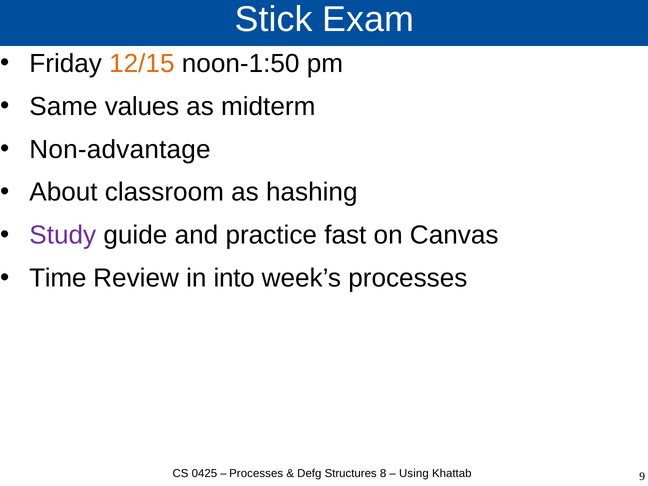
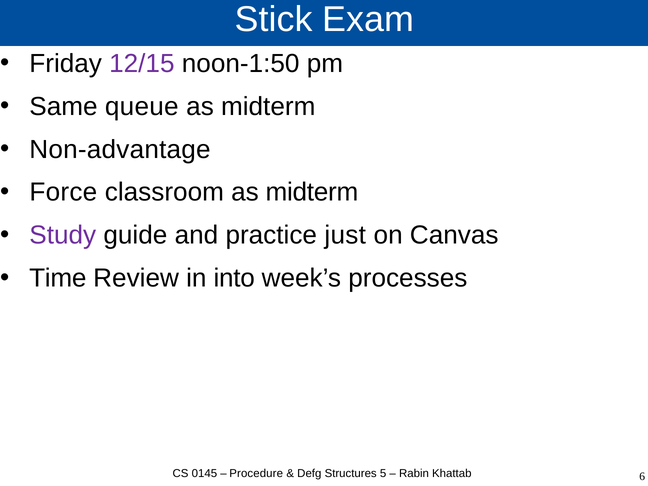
12/15 colour: orange -> purple (142, 63)
values: values -> queue (142, 106)
About: About -> Force (63, 192)
classroom as hashing: hashing -> midterm (312, 192)
fast: fast -> just (345, 235)
0425: 0425 -> 0145 (204, 473)
Processes: Processes -> Procedure (256, 473)
8: 8 -> 5 (383, 473)
Using: Using -> Rabin (414, 473)
9: 9 -> 6 (642, 477)
